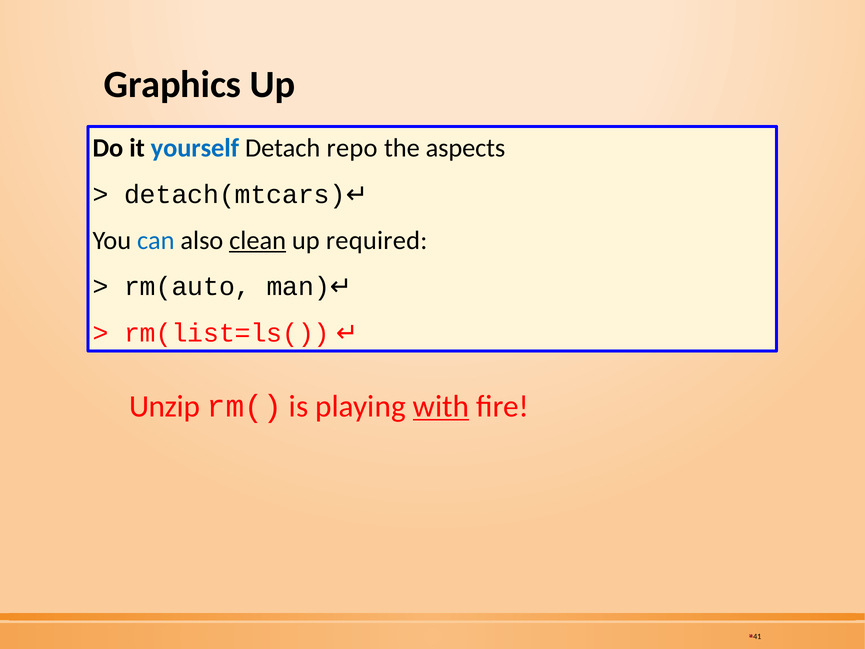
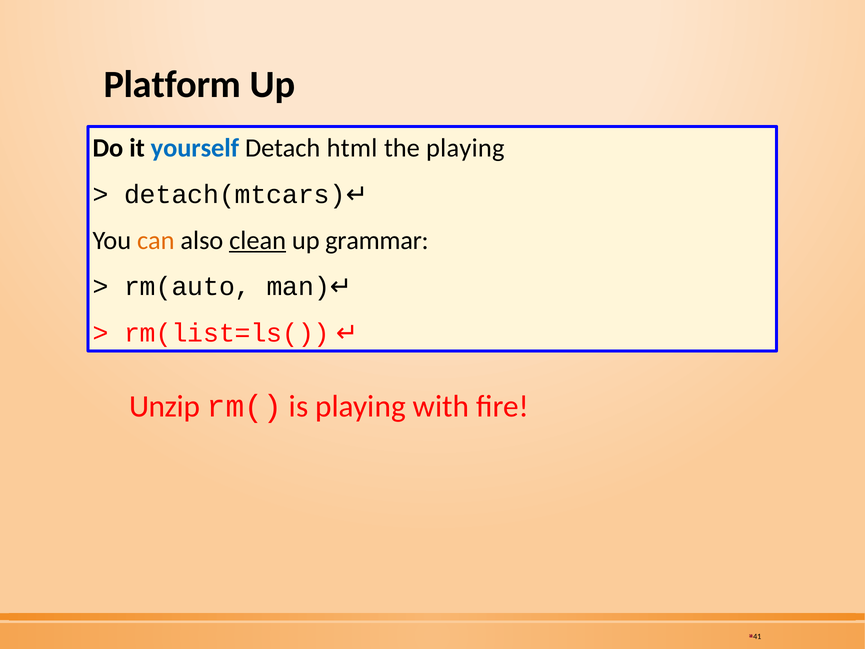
Graphics: Graphics -> Platform (173, 85)
repo: repo -> html (352, 148)
the aspects: aspects -> playing (465, 148)
can colour: blue -> orange (156, 240)
required: required -> grammar (377, 240)
with underline: present -> none (441, 406)
